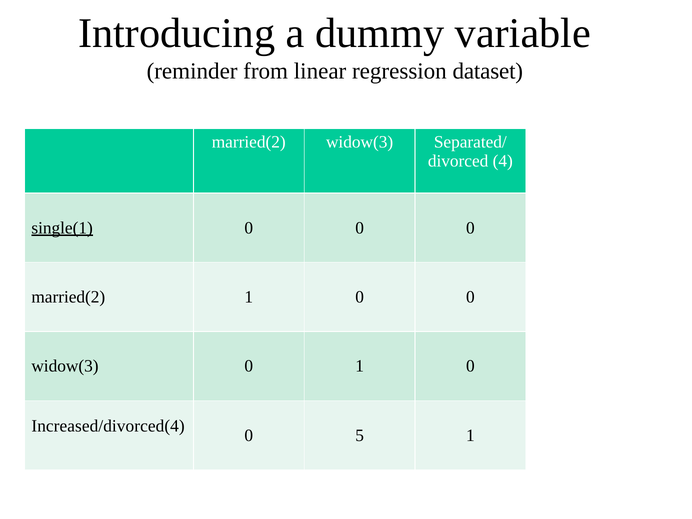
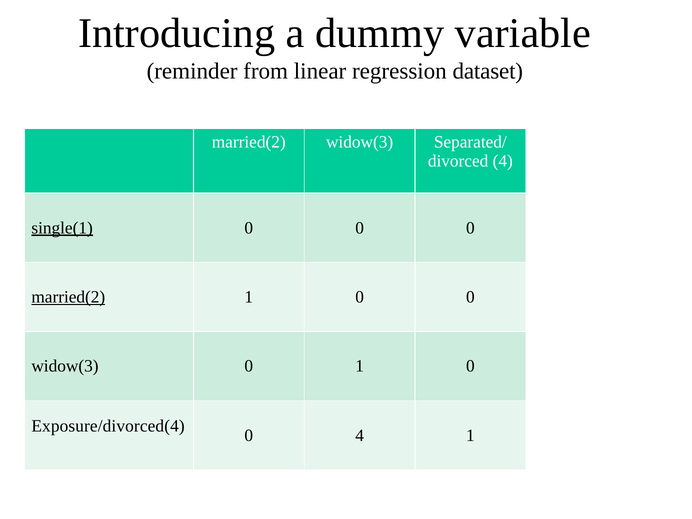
married(2 underline: none -> present (68, 297)
Increased/divorced(4: Increased/divorced(4 -> Exposure/divorced(4 (108, 426)
0 5: 5 -> 4 (360, 435)
